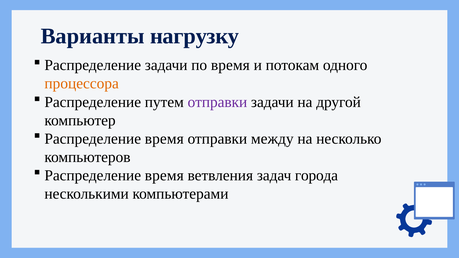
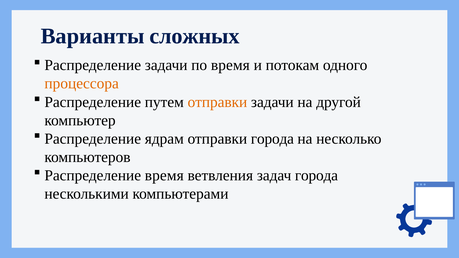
нагрузку: нагрузку -> сложных (195, 36)
отправки colour: purple -> orange (217, 102)
время: время -> ядрам (164, 139)
отправки между: между -> города (272, 139)
